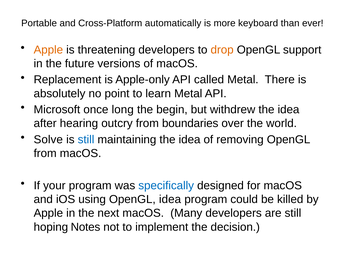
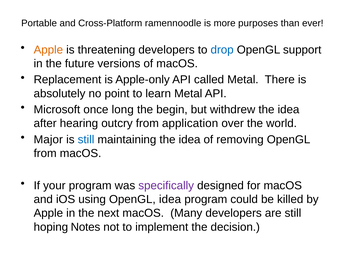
automatically: automatically -> ramennoodle (173, 23)
keyboard: keyboard -> purposes (258, 23)
drop colour: orange -> blue (222, 50)
boundaries: boundaries -> application (190, 123)
Solve: Solve -> Major (48, 139)
specifically colour: blue -> purple (166, 185)
